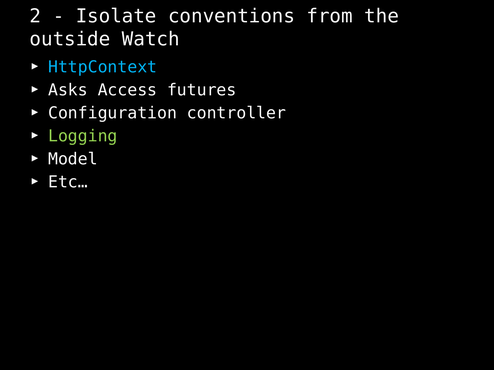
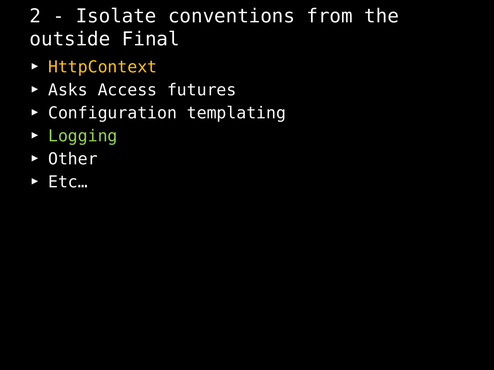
Watch: Watch -> Final (151, 39)
HttpContext colour: light blue -> yellow (103, 67)
controller: controller -> templating (236, 113)
Model: Model -> Other (73, 159)
